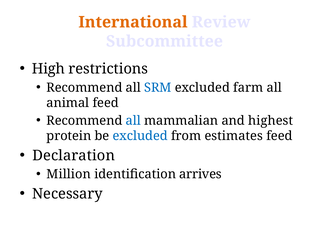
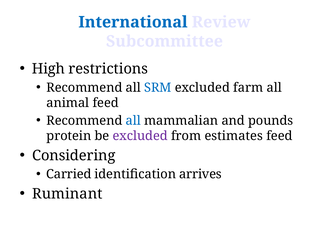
International colour: orange -> blue (133, 22)
highest: highest -> pounds (271, 121)
excluded colour: blue -> purple (140, 136)
Declaration: Declaration -> Considering (74, 156)
Million: Million -> Carried (69, 175)
Necessary: Necessary -> Ruminant (67, 194)
